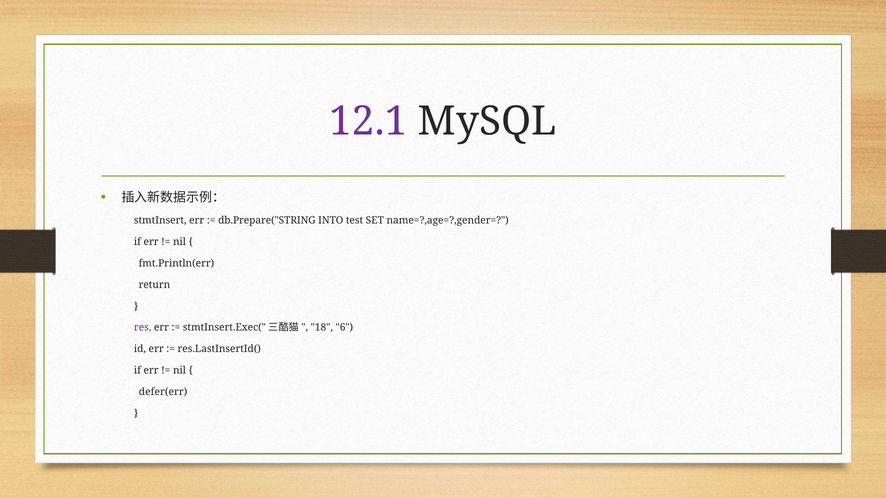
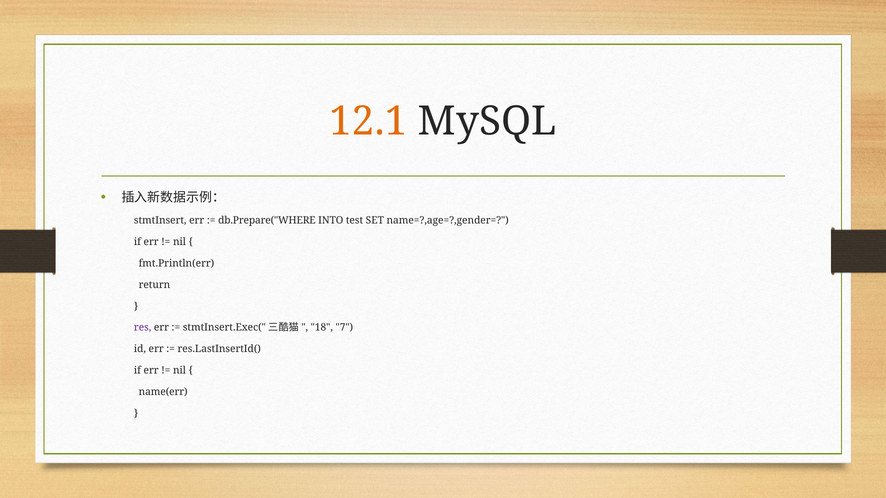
12.1 colour: purple -> orange (368, 122)
db.Prepare("STRING: db.Prepare("STRING -> db.Prepare("WHERE (267, 221)
6: 6 -> 7 (344, 328)
defer(err: defer(err -> name(err (163, 392)
